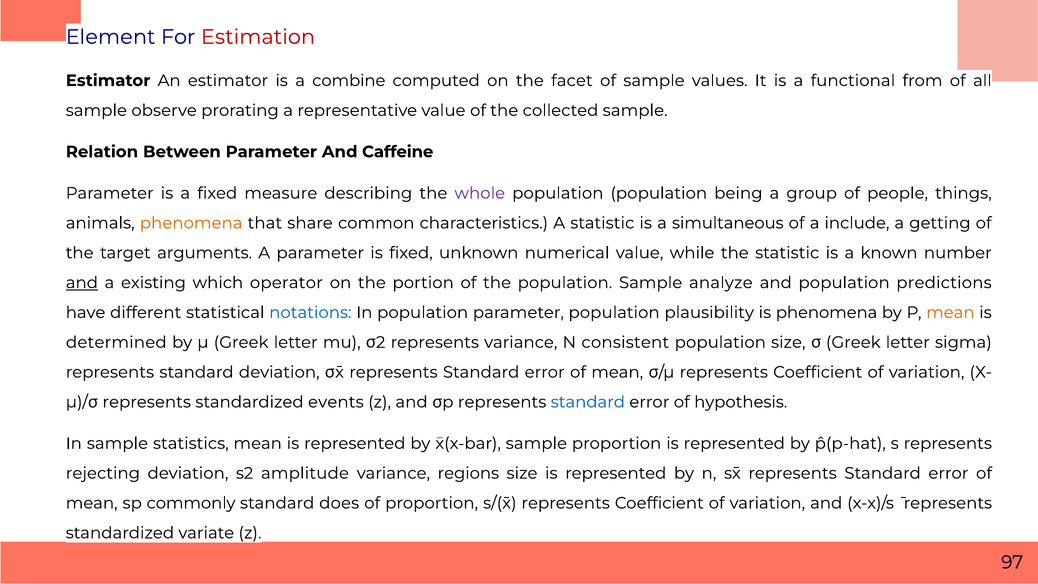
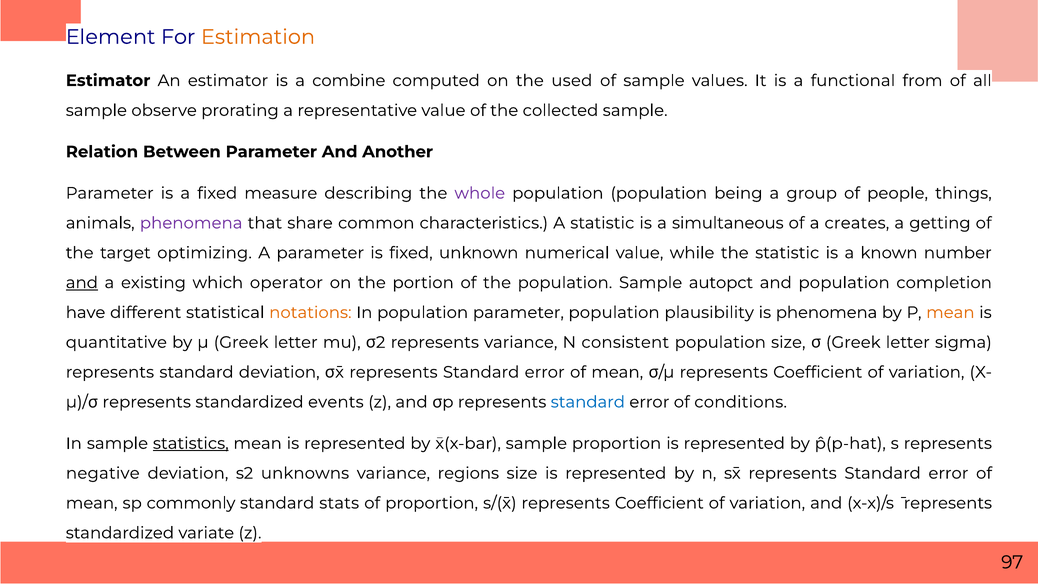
Estimation colour: red -> orange (258, 37)
facet: facet -> used (572, 81)
Caffeine: Caffeine -> Another (398, 152)
phenomena colour: orange -> purple (191, 223)
include: include -> creates (857, 223)
arguments: arguments -> optimizing (204, 253)
analyze: analyze -> autopct (721, 283)
predictions: predictions -> completion (944, 283)
notations colour: blue -> orange (310, 312)
determined: determined -> quantitative (116, 342)
hypothesis: hypothesis -> conditions (741, 402)
statistics underline: none -> present (191, 443)
rejecting: rejecting -> negative (103, 473)
amplitude: amplitude -> unknowns (305, 473)
does: does -> stats (339, 503)
